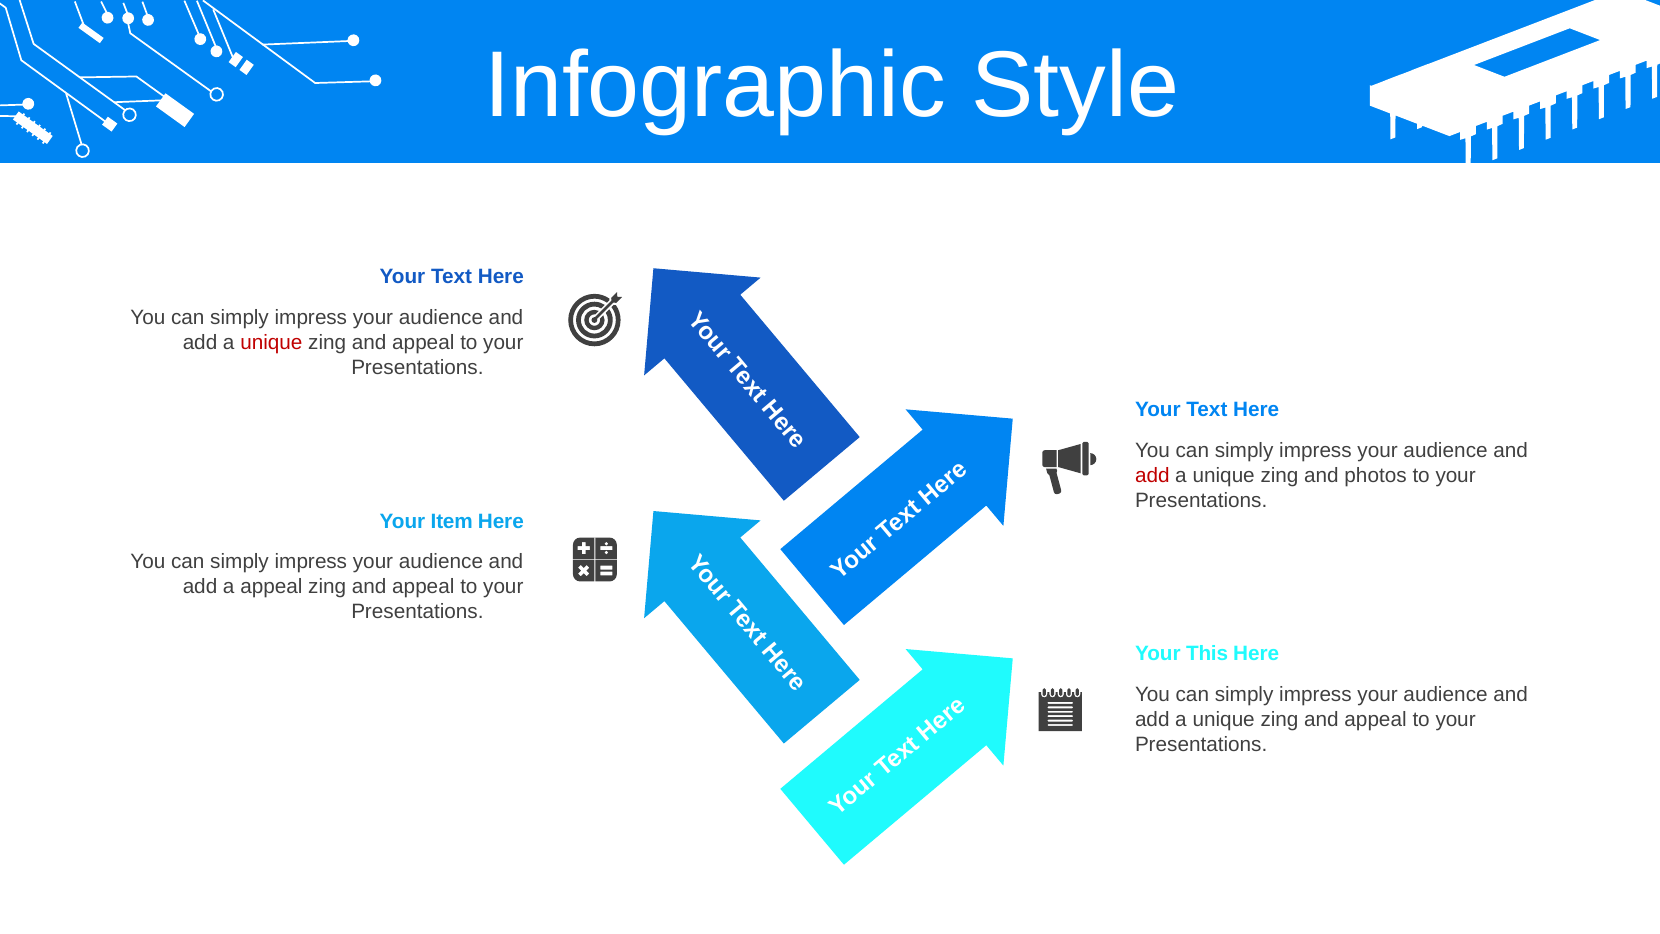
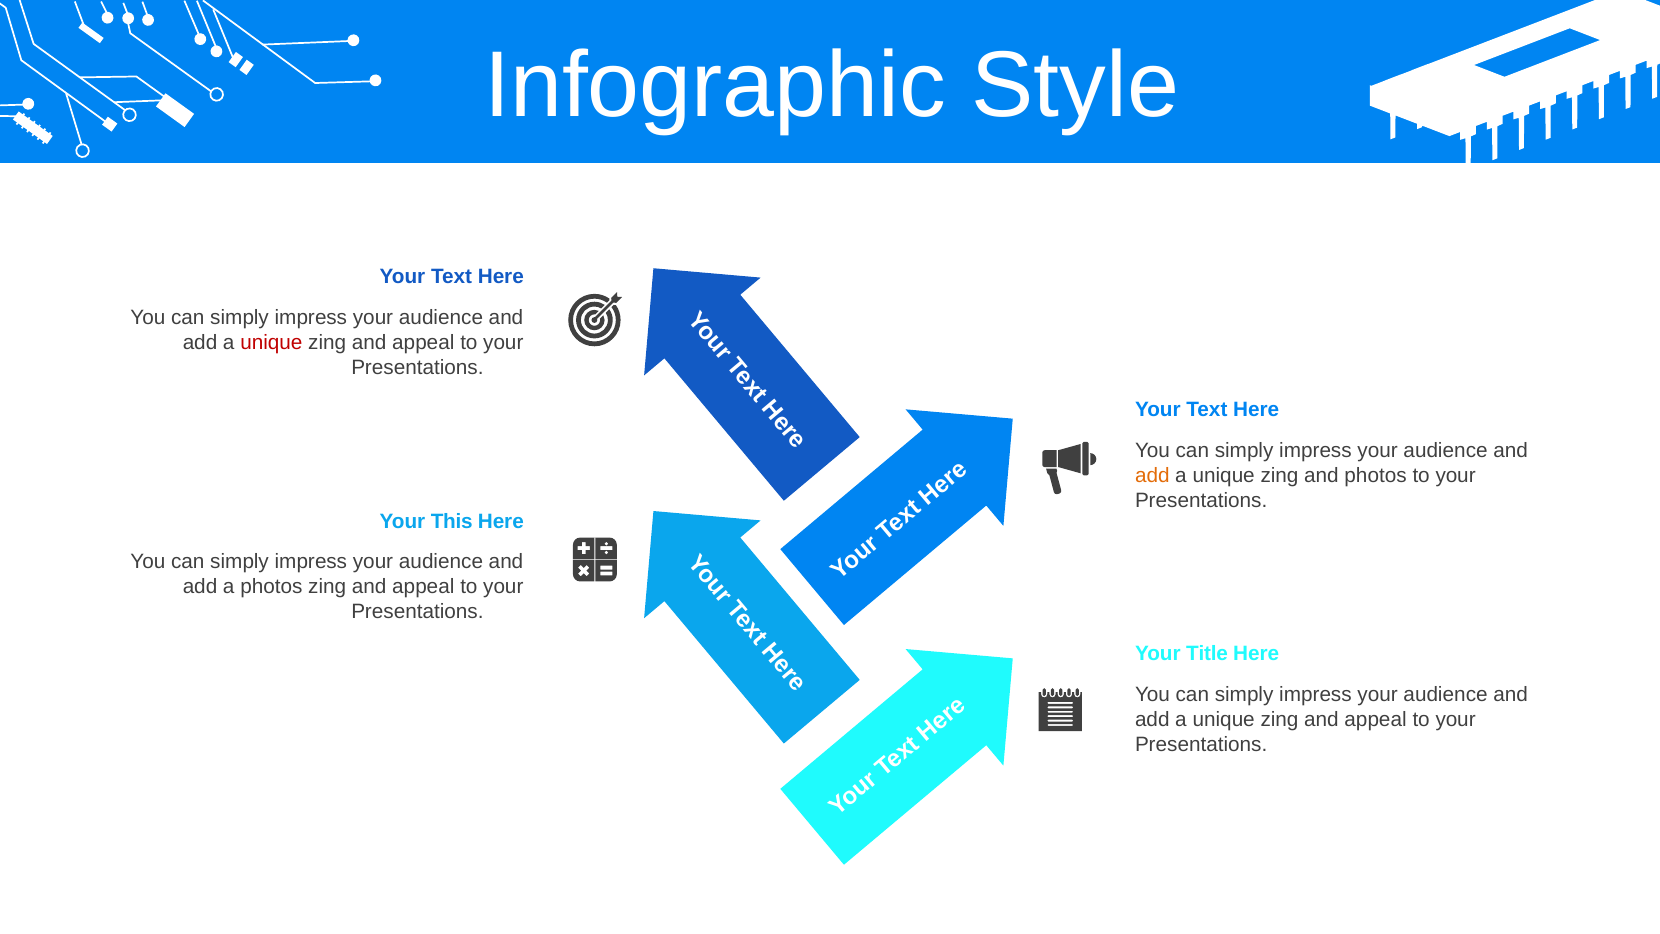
add colour: red -> orange (1152, 475)
Item: Item -> This (452, 521)
a appeal: appeal -> photos (271, 587)
This: This -> Title (1207, 654)
